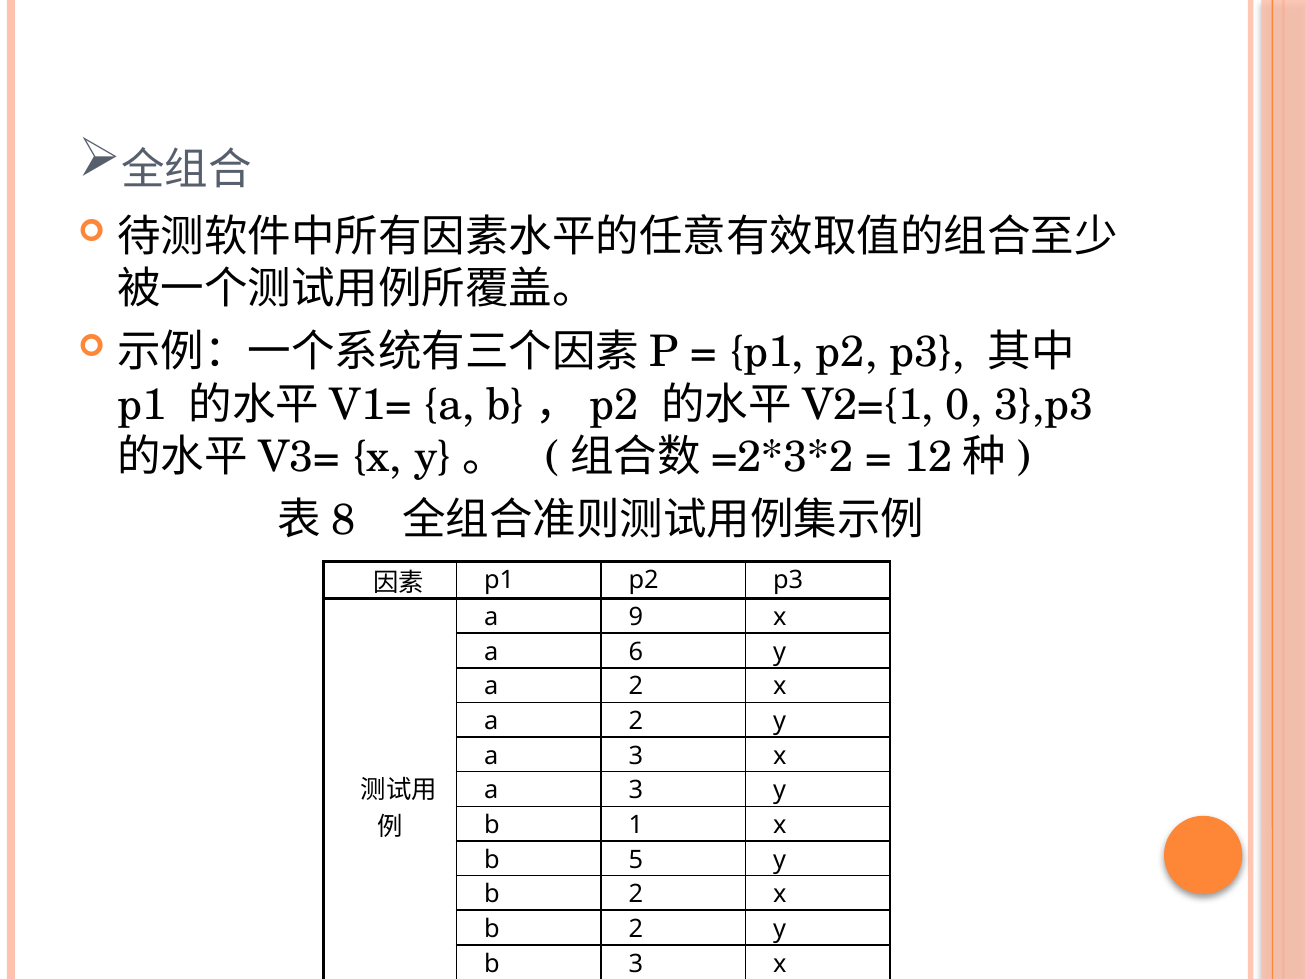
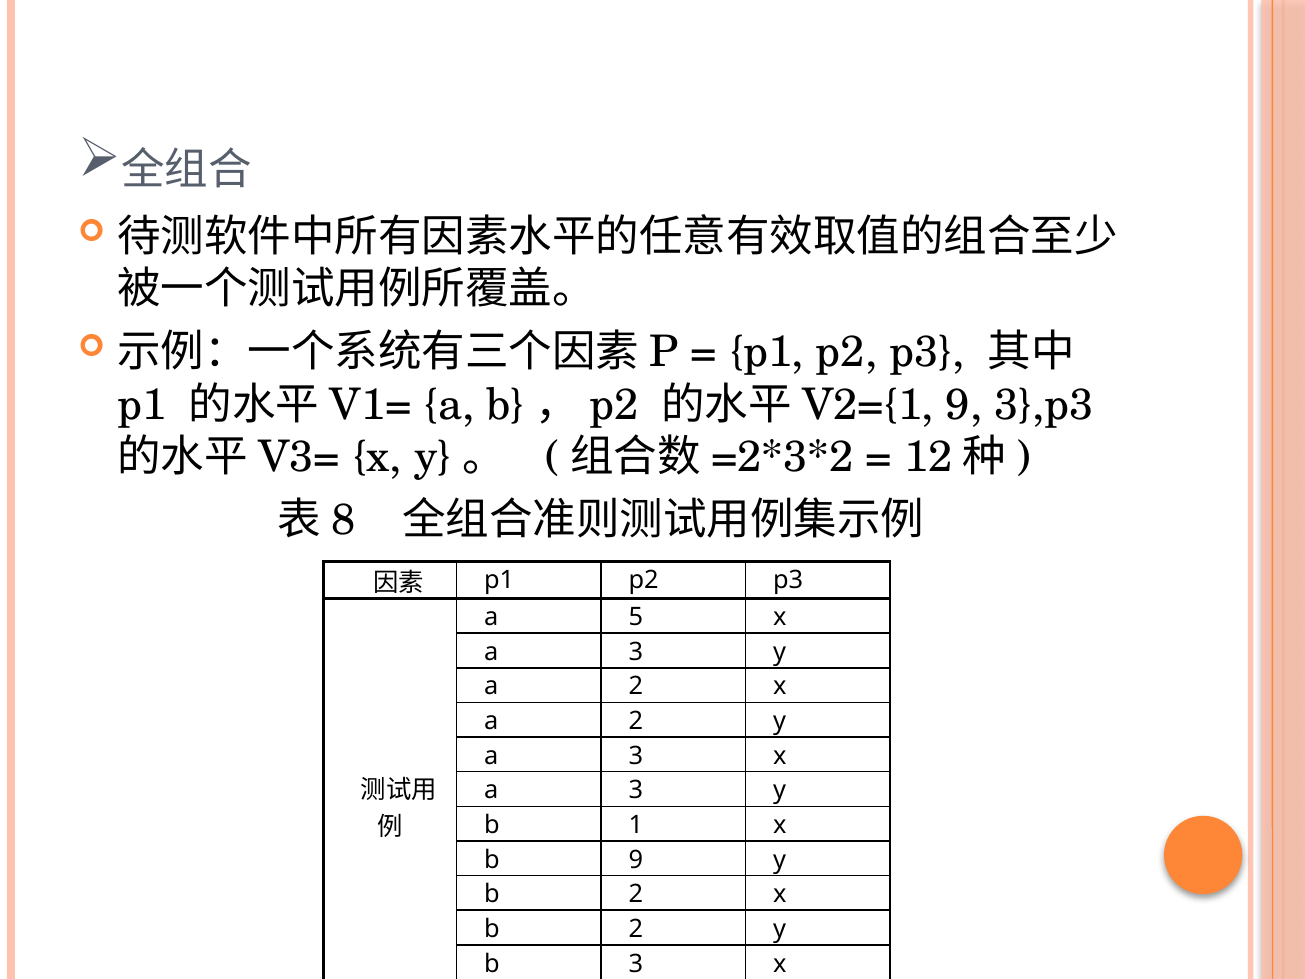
0: 0 -> 9 (964, 405)
9: 9 -> 5 (636, 617)
6: 6 -> 3 (636, 652)
b 5: 5 -> 9 (636, 860)
